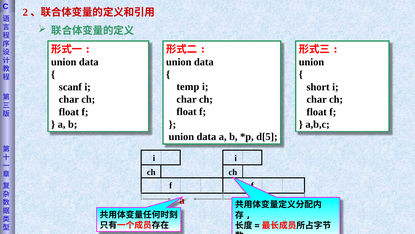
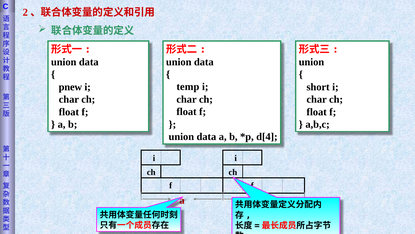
scanf: scanf -> pnew (70, 87)
d[5: d[5 -> d[4 (267, 136)
